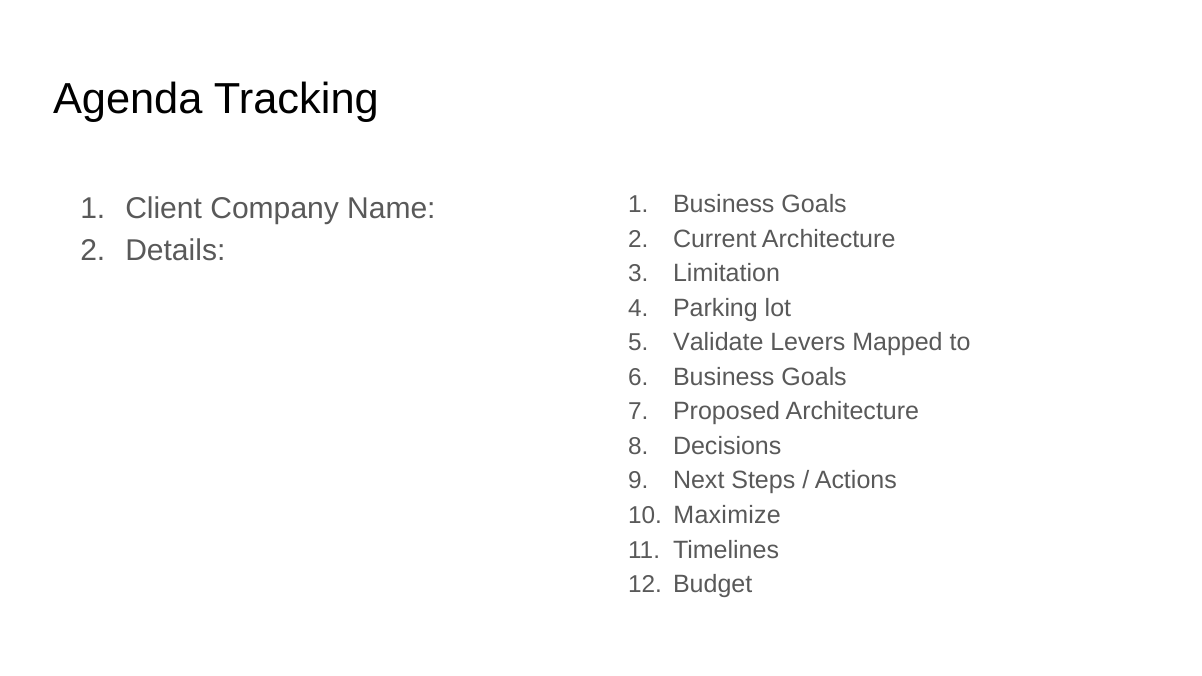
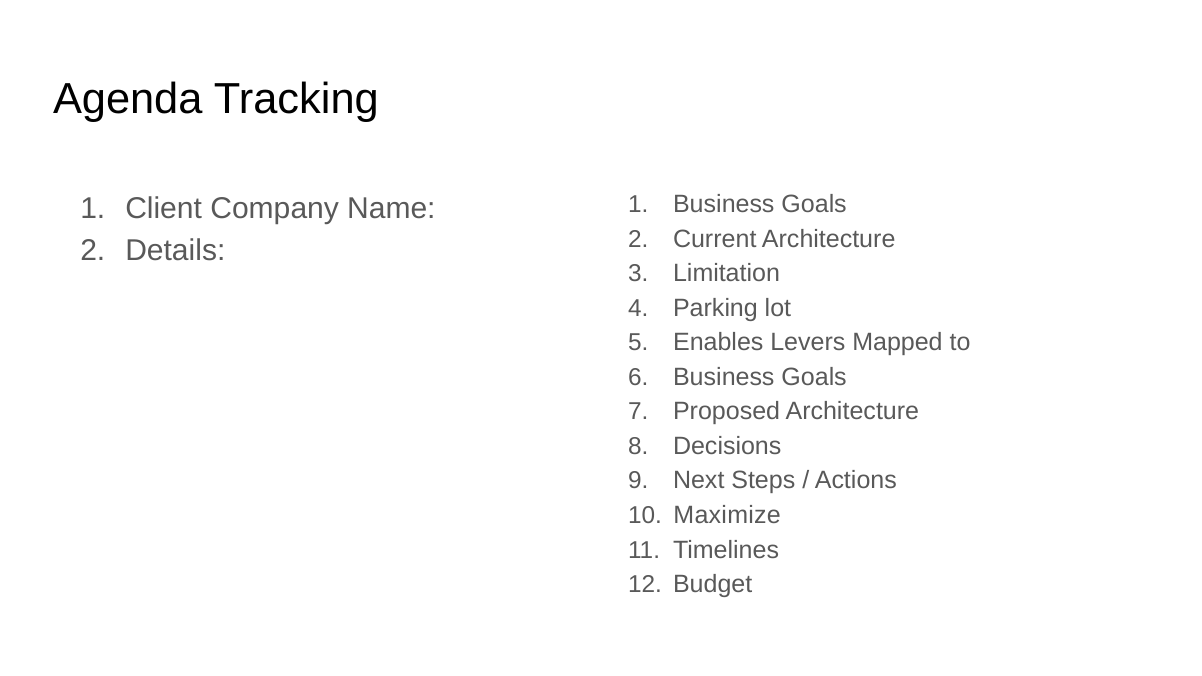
Validate: Validate -> Enables (718, 343)
